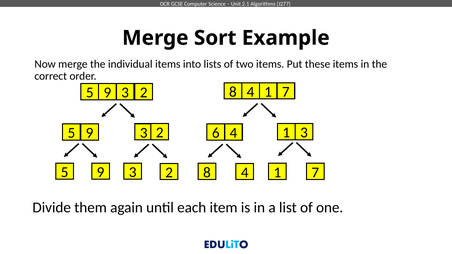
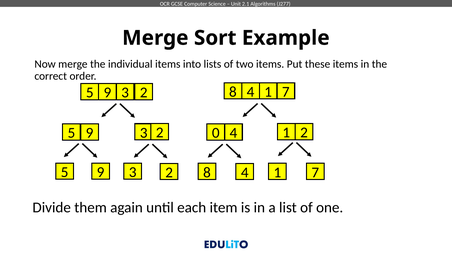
4 3: 3 -> 2 (304, 133)
6: 6 -> 0 (216, 133)
